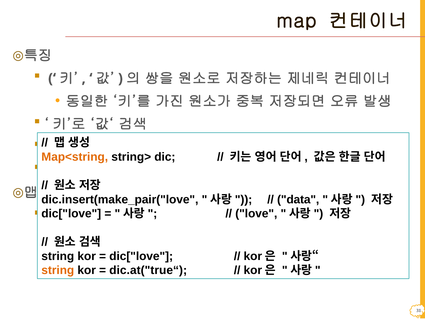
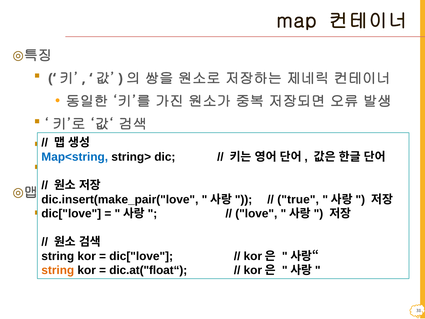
Map<string colour: orange -> blue (75, 157)
data: data -> true (298, 199)
dic.at("true“: dic.at("true“ -> dic.at("float“ (148, 270)
